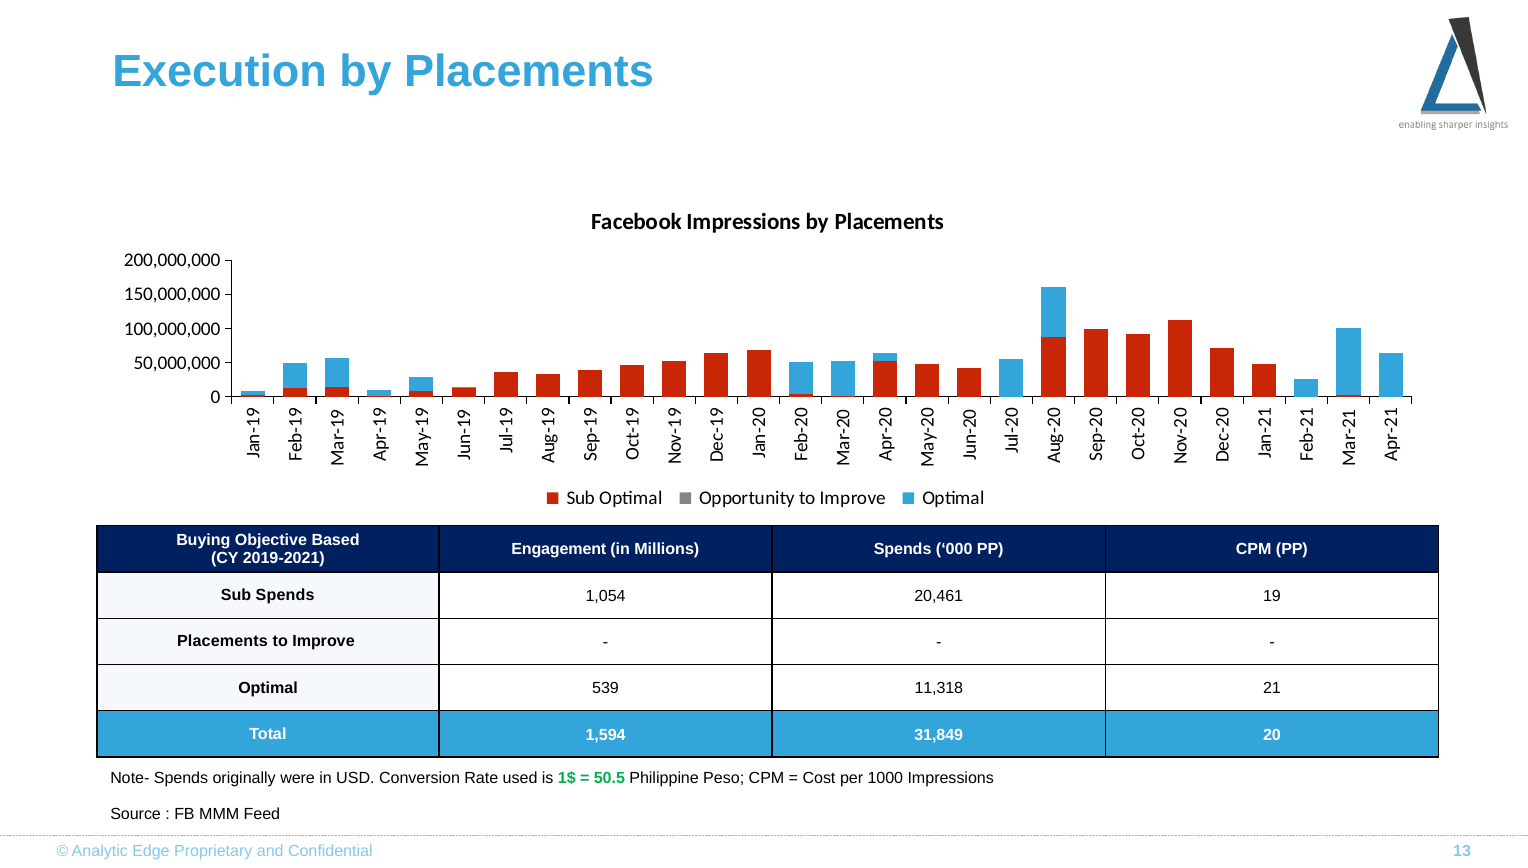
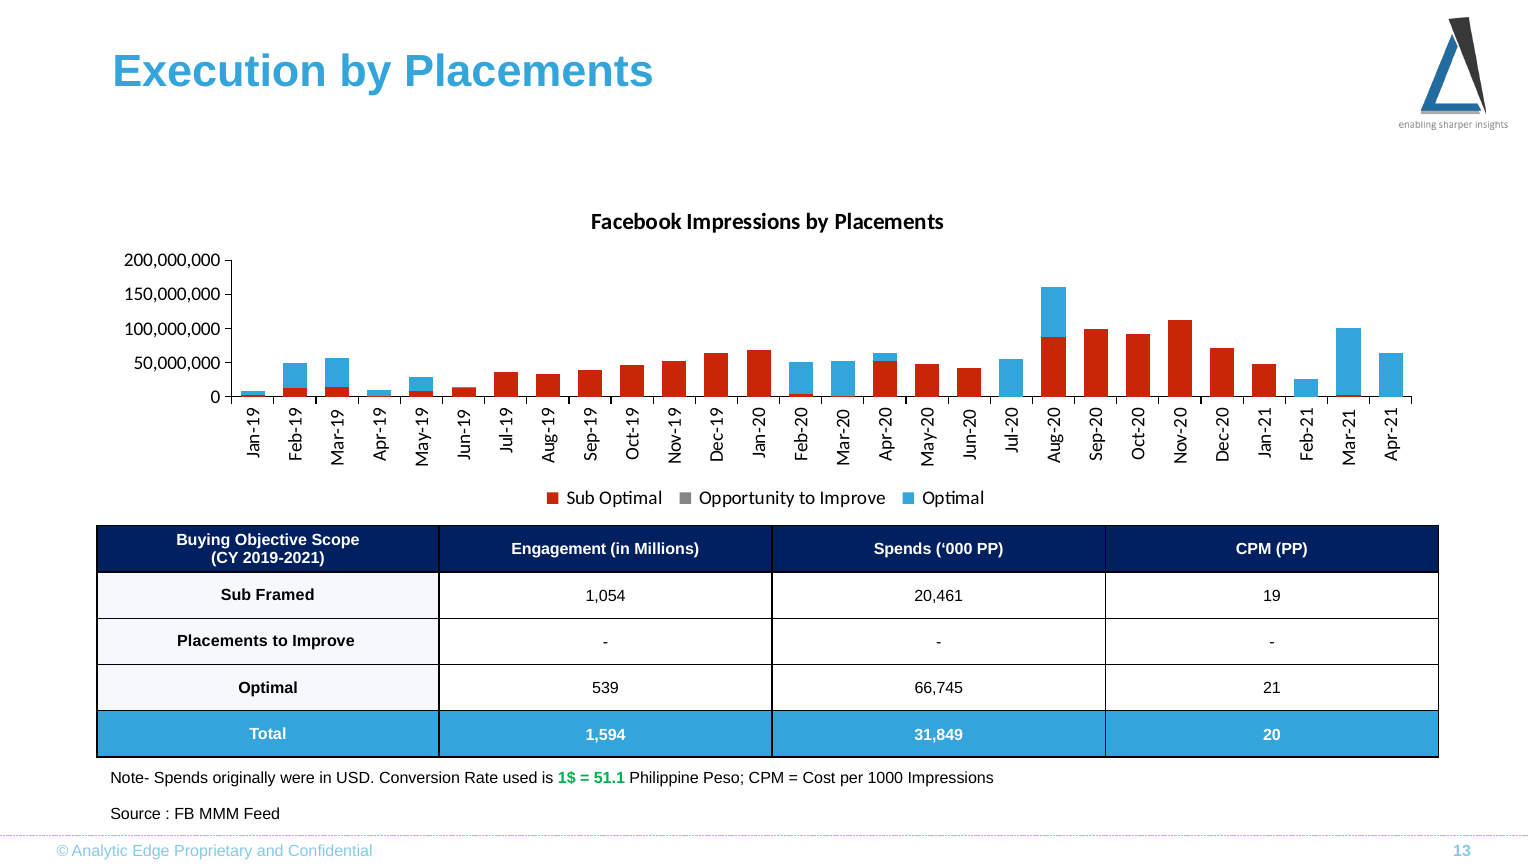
Based: Based -> Scope (336, 540)
Sub Spends: Spends -> Framed (285, 595)
11,318: 11,318 -> 66,745 (939, 689)
50.5: 50.5 -> 51.1 (609, 778)
